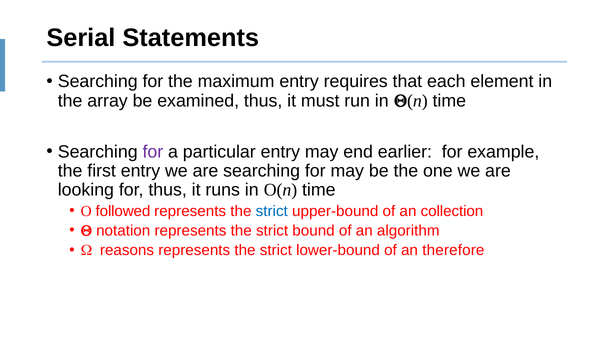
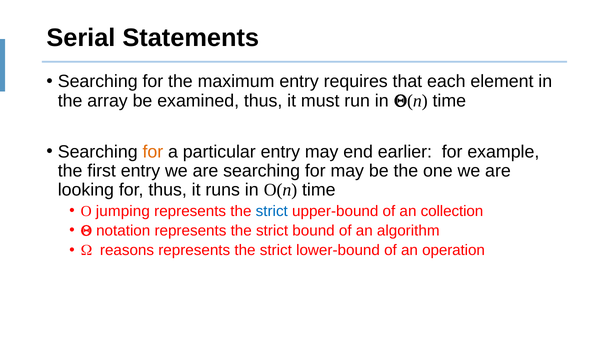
for colour: purple -> orange (153, 152)
followed: followed -> jumping (123, 211)
therefore: therefore -> operation (454, 251)
